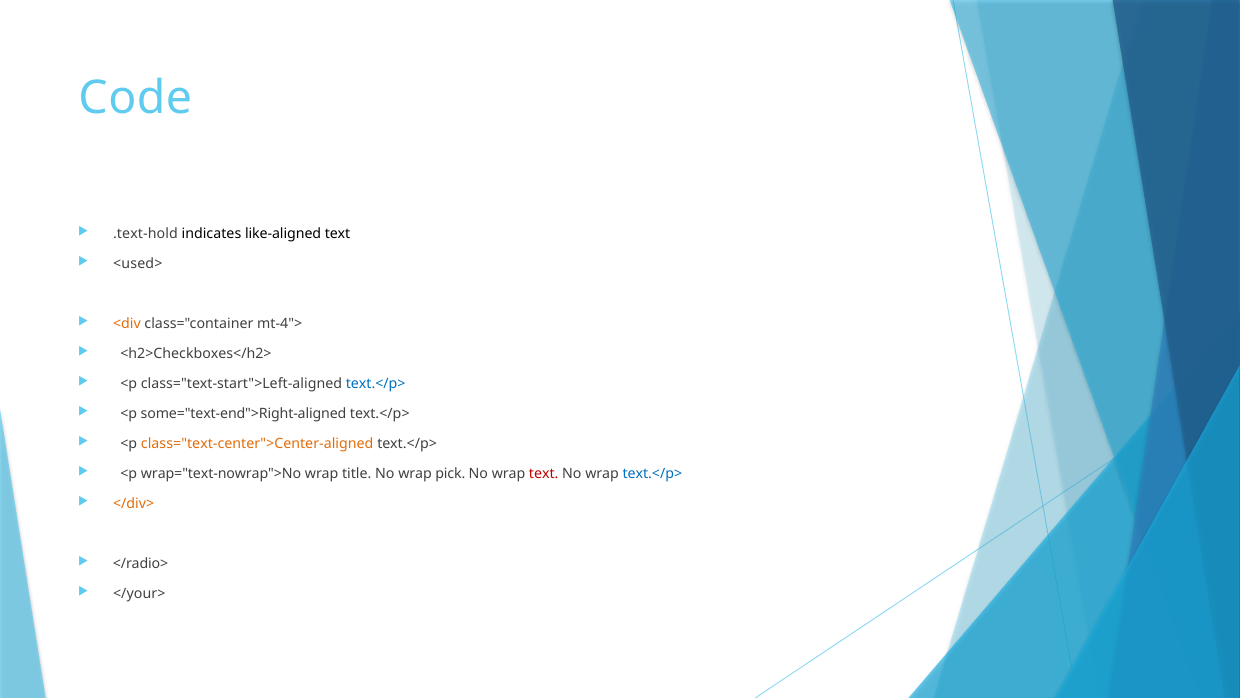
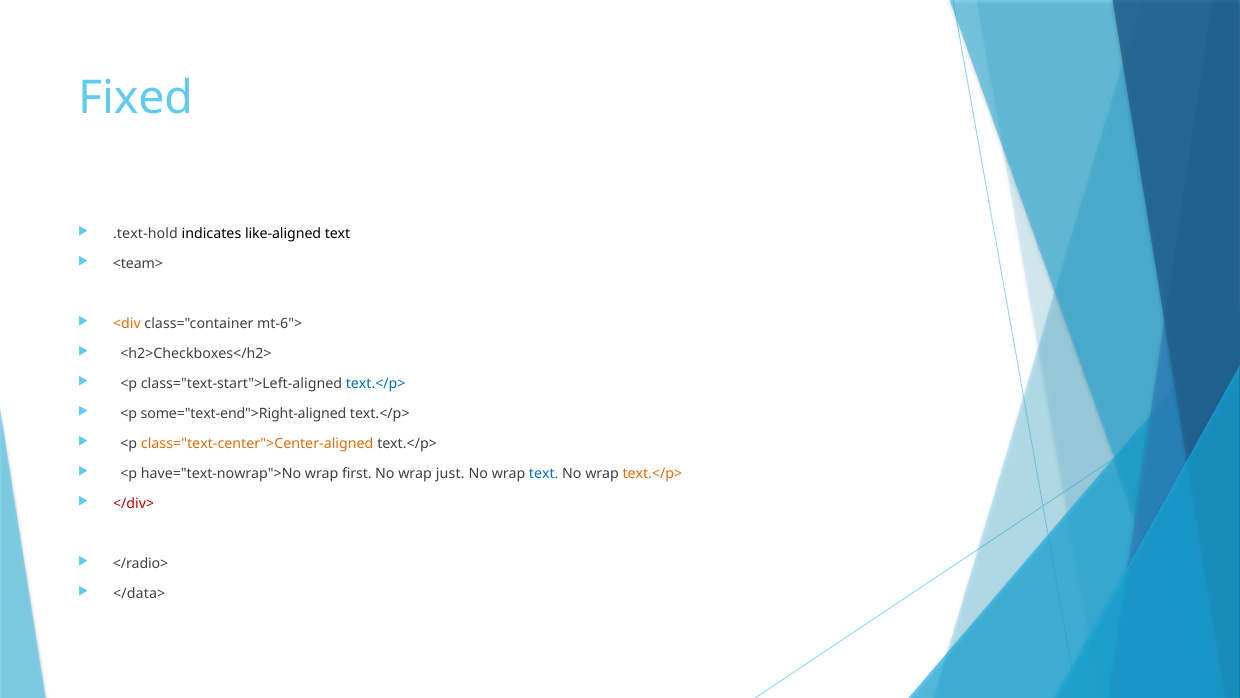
Code: Code -> Fixed (136, 98)
<used>: <used> -> <team> (138, 264)
mt-4">: mt-4"> -> mt-6"> (280, 324)
wrap="text-nowrap">No: wrap="text-nowrap">No -> have="text-nowrap">No (221, 474)
title: title -> first (357, 474)
pick: pick -> just (450, 474)
text colour: red -> blue (544, 474)
text.</p> colour: blue -> orange (652, 474)
</div> colour: orange -> red (134, 504)
</your>: </your> -> </data> (139, 594)
